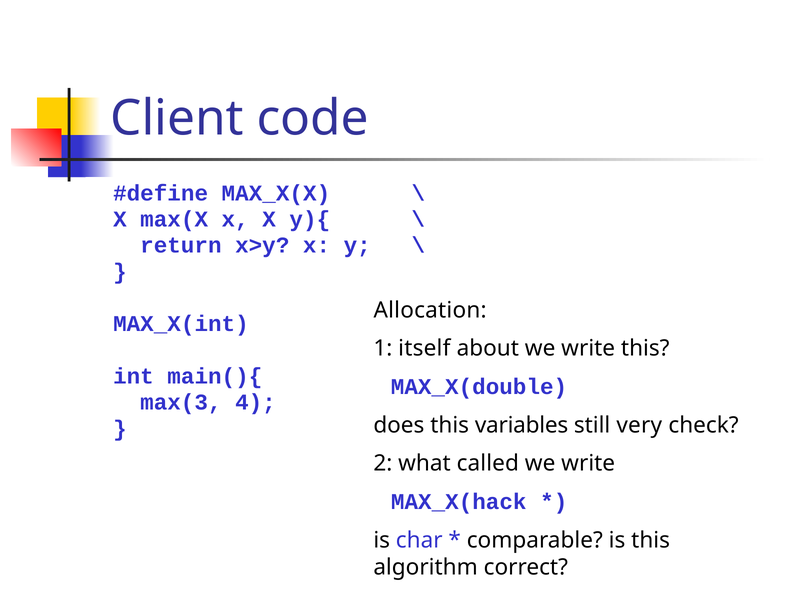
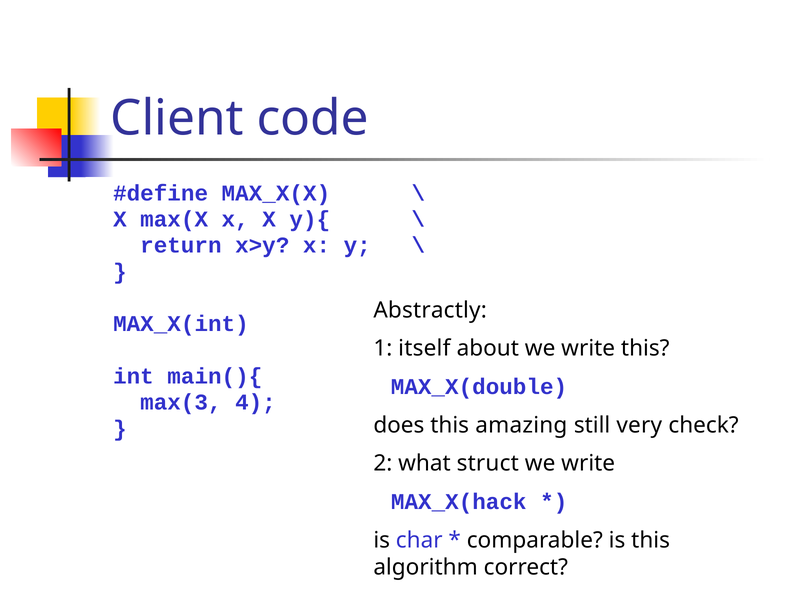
Allocation: Allocation -> Abstractly (430, 310)
variables: variables -> amazing (521, 425)
called: called -> struct (488, 464)
